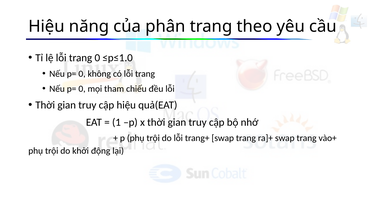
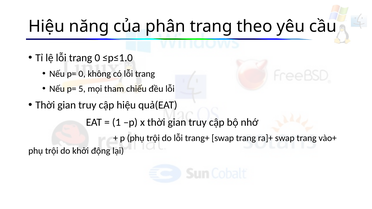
0: 0 -> 5 (82, 89)
